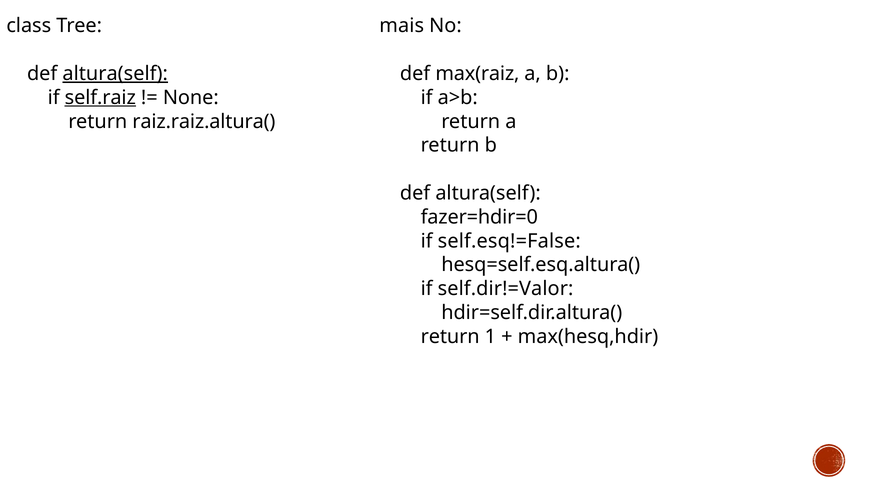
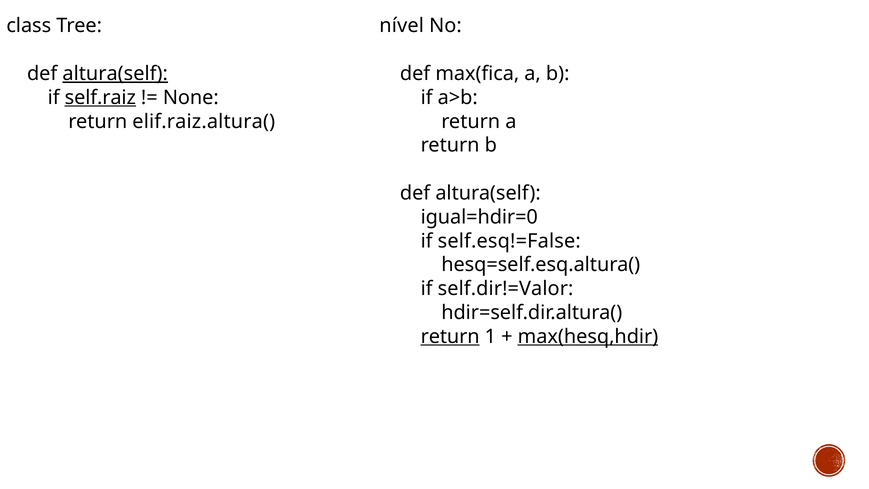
mais: mais -> nível (402, 26)
max(raiz: max(raiz -> max(fica (477, 74)
raiz.raiz.altura(: raiz.raiz.altura( -> elif.raiz.altura( (204, 121)
fazer=hdir=0: fazer=hdir=0 -> igual=hdir=0 (479, 217)
return underline: none -> present (450, 336)
max(hesq,hdir underline: none -> present (588, 336)
